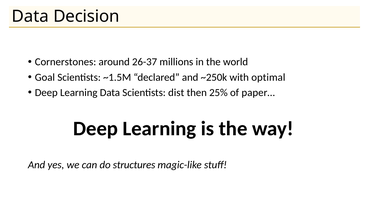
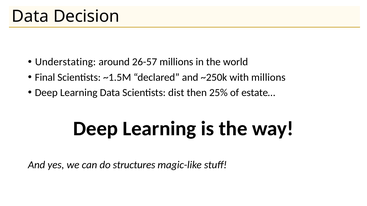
Cornerstones: Cornerstones -> Understating (65, 62)
26-37: 26-37 -> 26-57 (145, 62)
Goal: Goal -> Final (45, 77)
with optimal: optimal -> millions (268, 77)
paper…: paper… -> estate… (258, 93)
